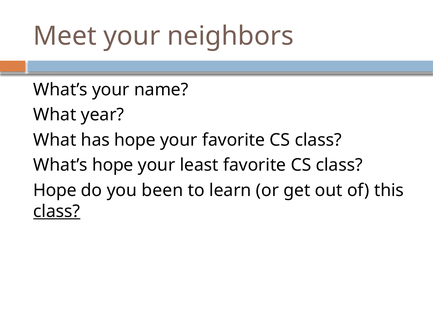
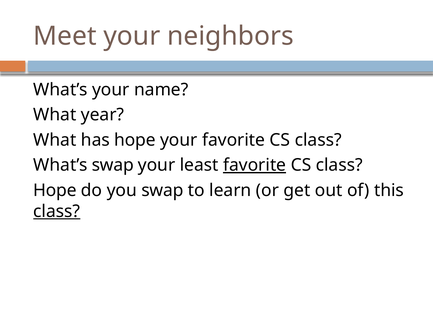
What’s hope: hope -> swap (113, 165)
favorite underline: none -> present (255, 165)
you been: been -> swap (163, 190)
